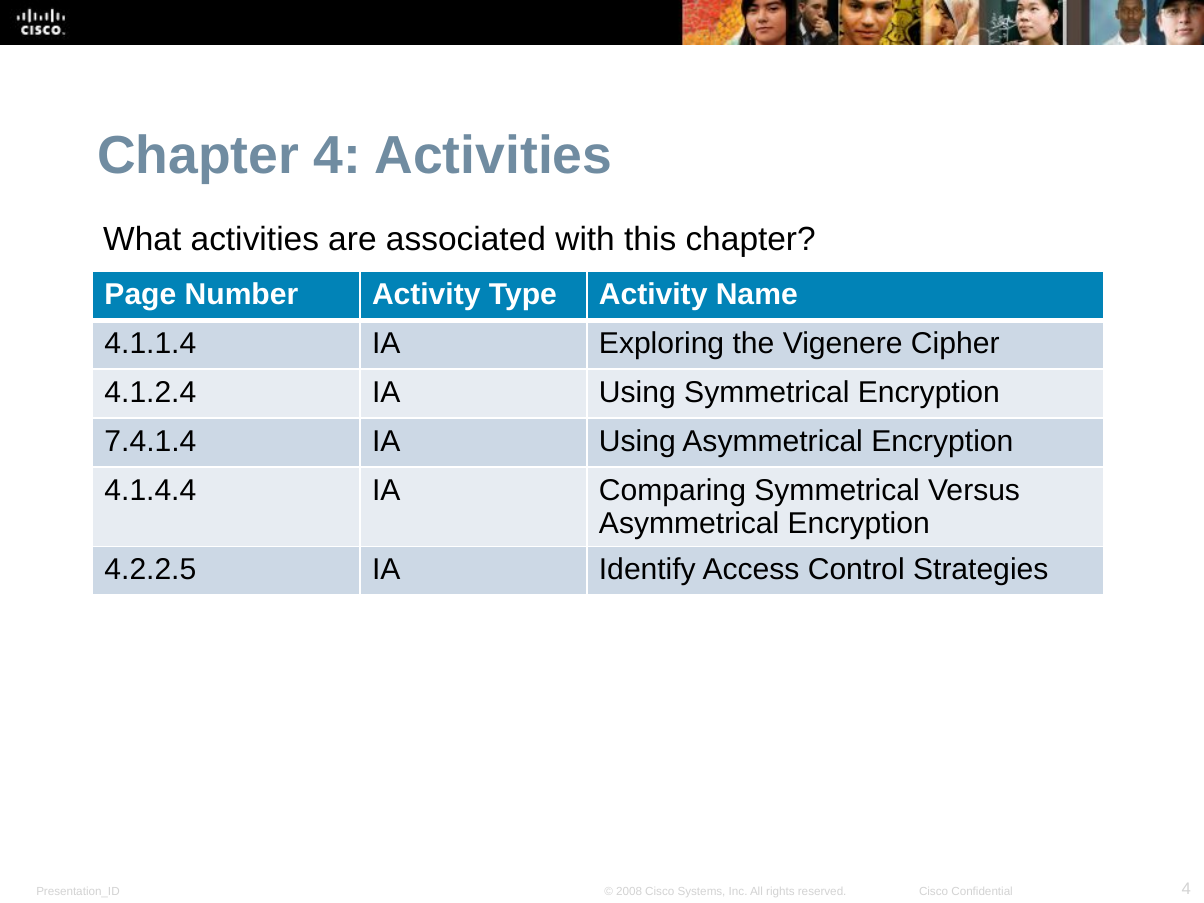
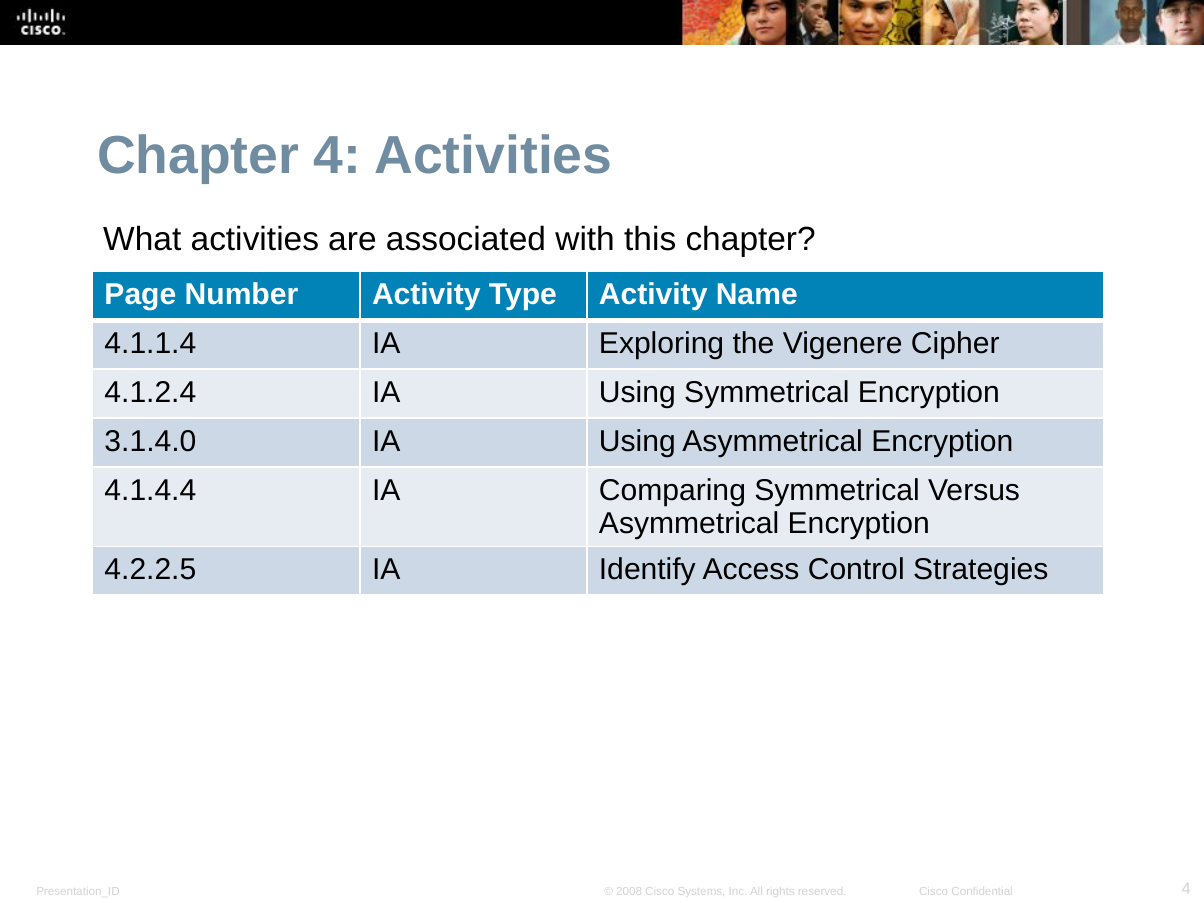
7.4.1.4: 7.4.1.4 -> 3.1.4.0 (150, 441)
